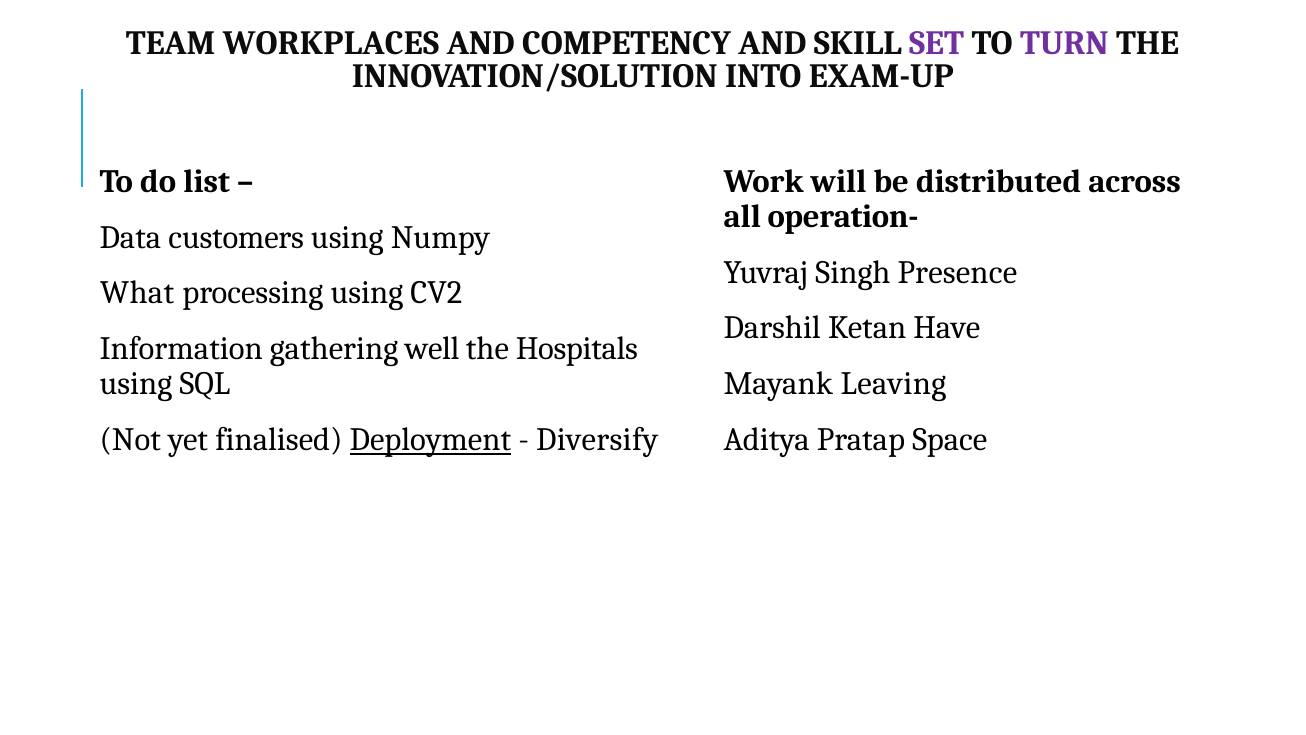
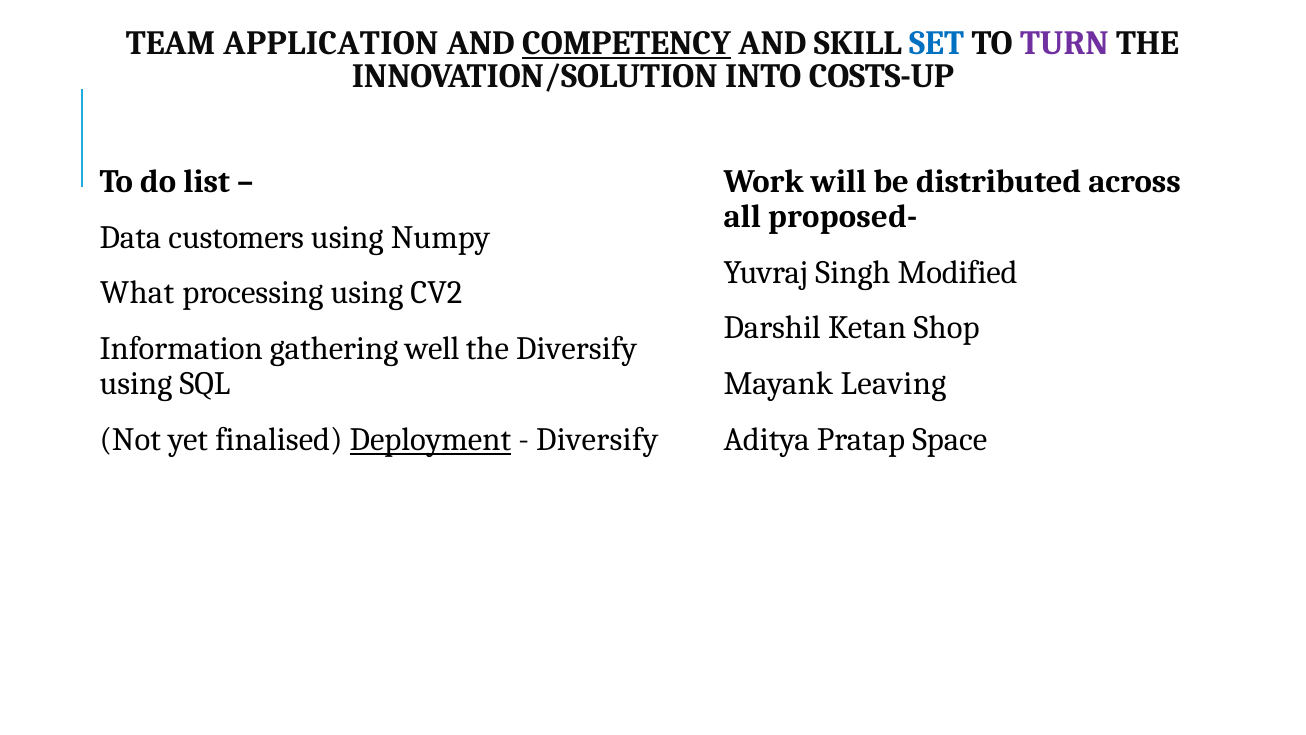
WORKPLACES: WORKPLACES -> APPLICATION (331, 43)
COMPETENCY underline: none -> present (627, 43)
SET colour: purple -> blue (937, 43)
EXAM-UP: EXAM-UP -> COSTS-UP (881, 76)
operation-: operation- -> proposed- (843, 217)
Presence: Presence -> Modified (958, 272)
Have: Have -> Shop (947, 328)
the Hospitals: Hospitals -> Diversify (577, 348)
